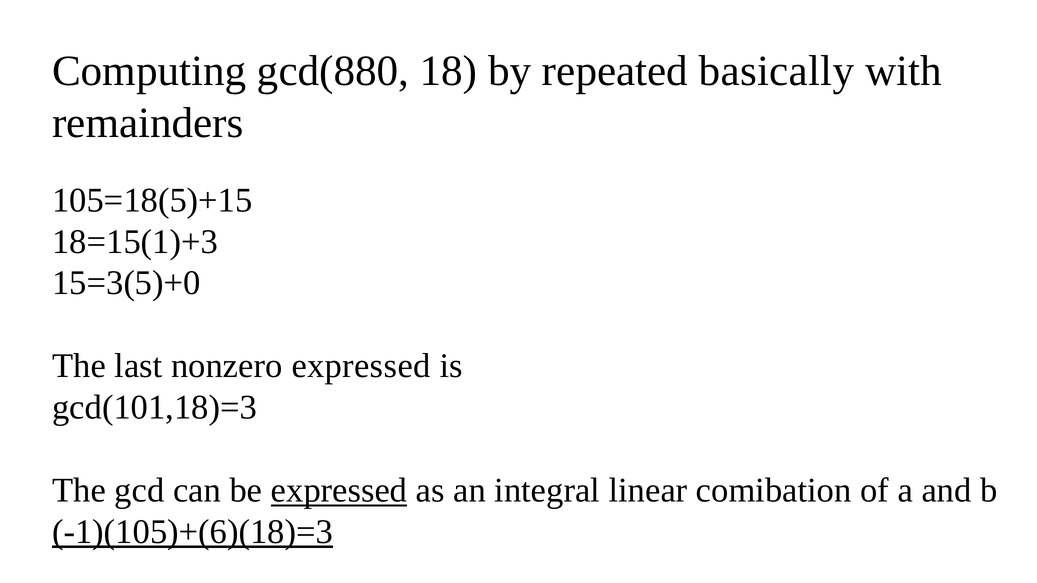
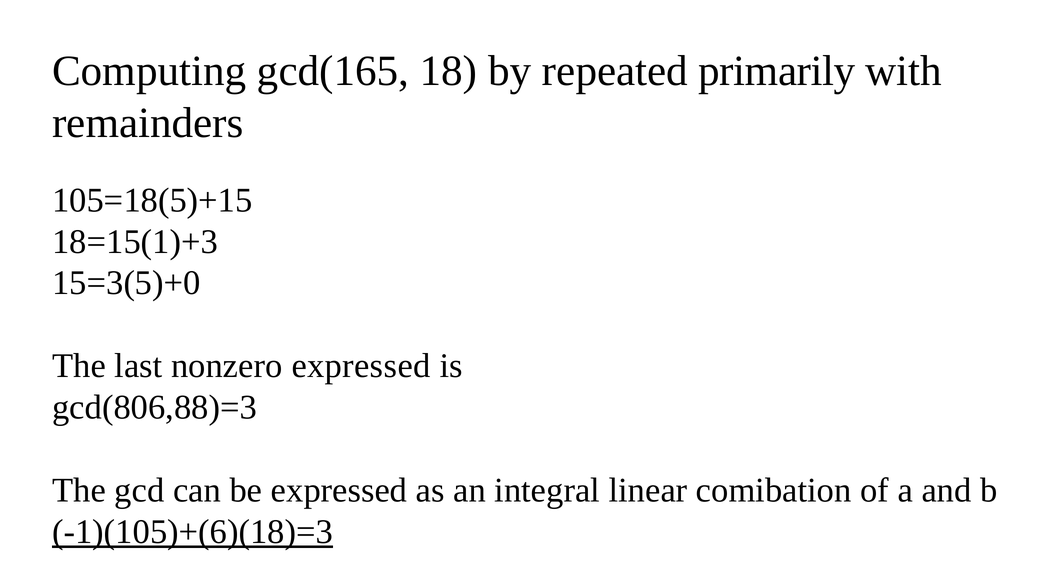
gcd(880: gcd(880 -> gcd(165 (333, 71)
basically: basically -> primarily (777, 71)
gcd(101,18)=3: gcd(101,18)=3 -> gcd(806,88)=3 (155, 408)
expressed underline: present -> none (339, 491)
